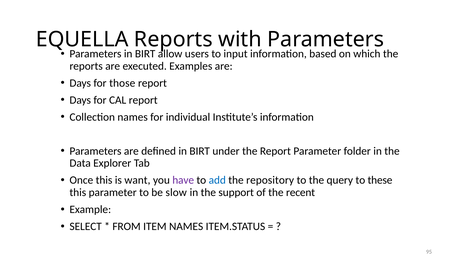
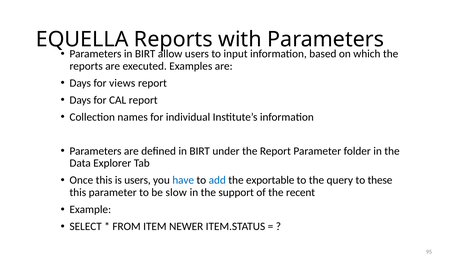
those: those -> views (122, 83)
is want: want -> users (137, 180)
have colour: purple -> blue (183, 180)
repository: repository -> exportable (270, 180)
ITEM NAMES: NAMES -> NEWER (186, 226)
